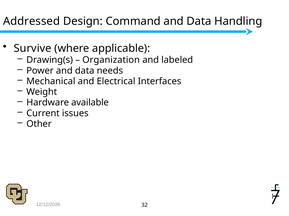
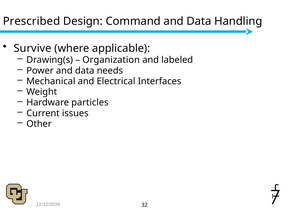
Addressed: Addressed -> Prescribed (32, 21)
available: available -> particles (90, 103)
